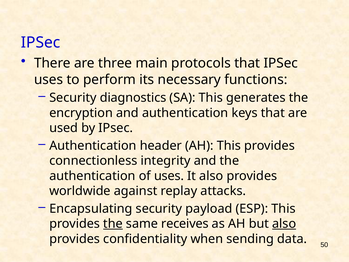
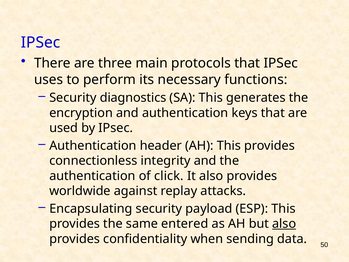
of uses: uses -> click (169, 176)
the underline: present -> none (113, 224)
receives: receives -> entered (185, 224)
